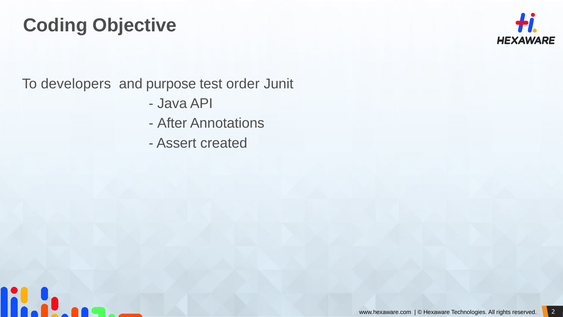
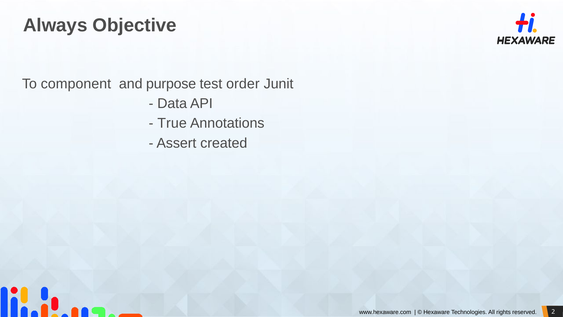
Coding: Coding -> Always (55, 25)
developers: developers -> component (76, 84)
Java: Java -> Data (172, 104)
After: After -> True (172, 123)
